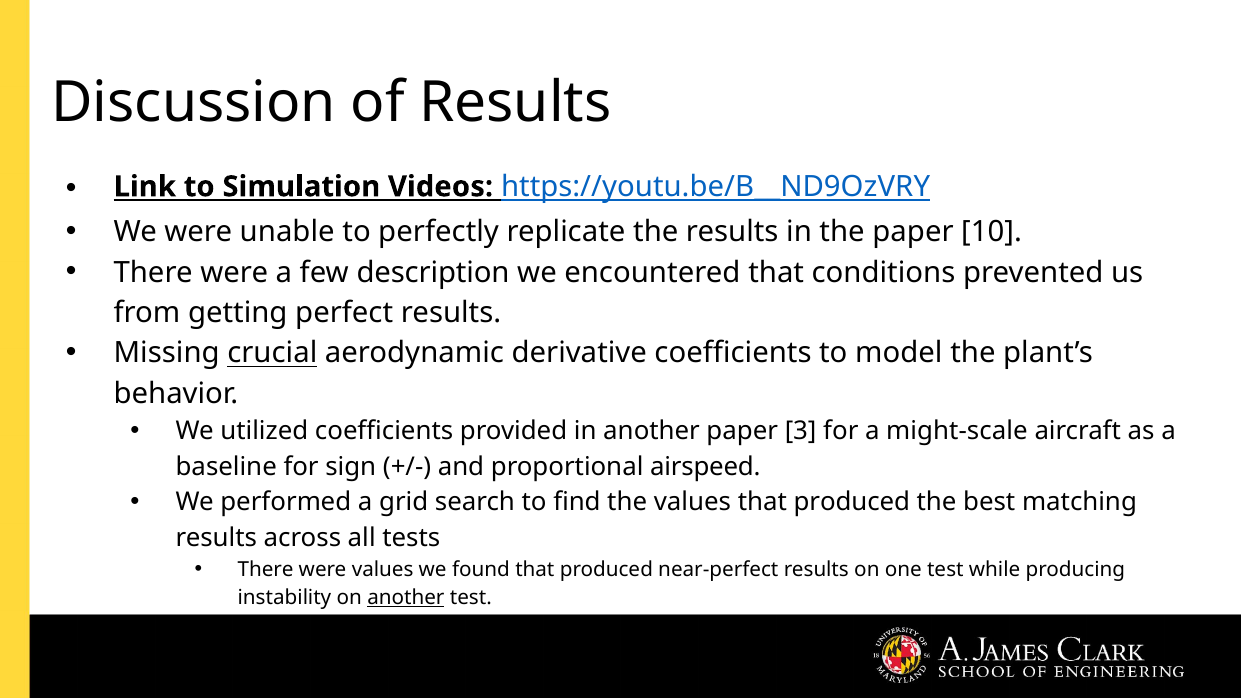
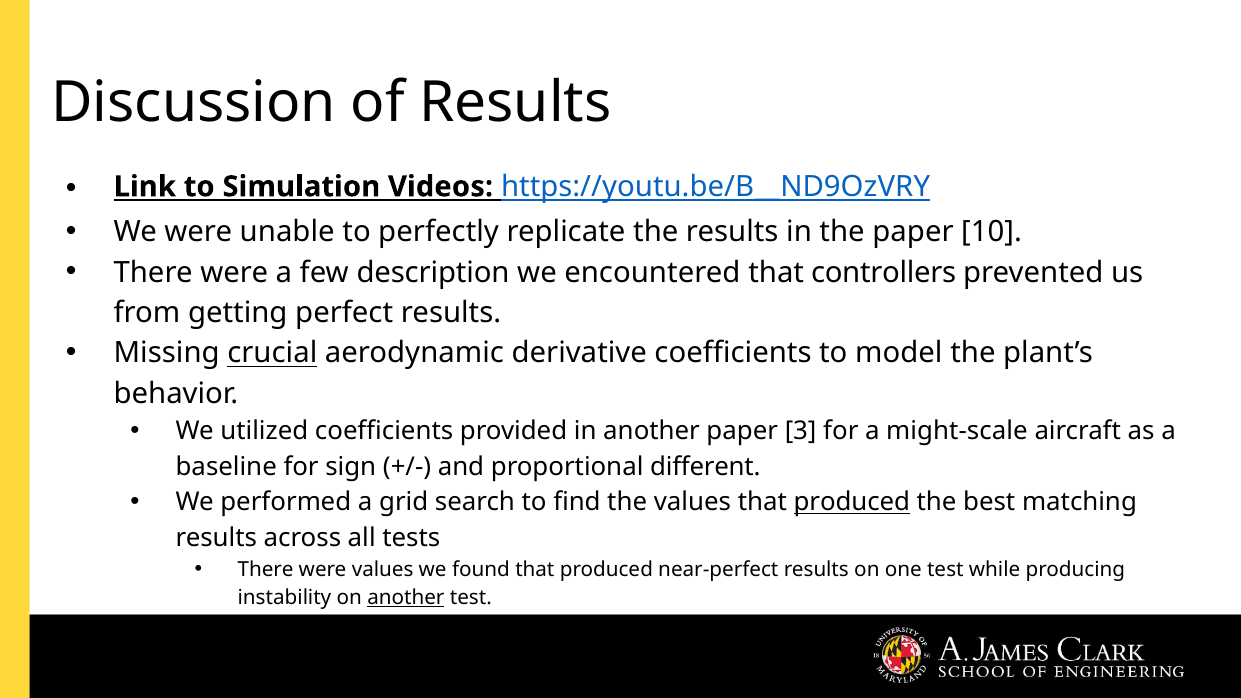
conditions: conditions -> controllers (884, 272)
airspeed: airspeed -> different (705, 467)
produced underline: none -> present (852, 502)
